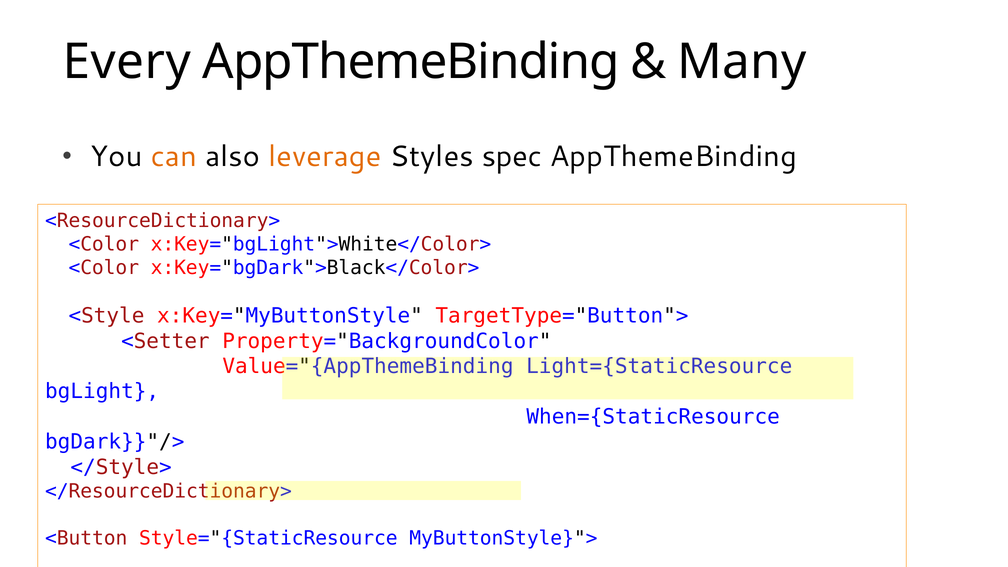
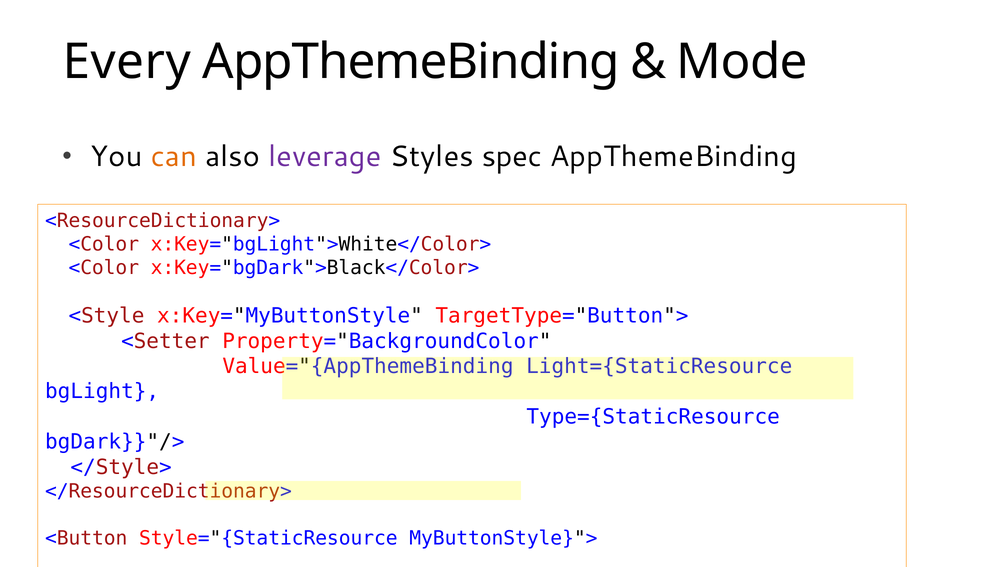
Many: Many -> Mode (742, 62)
leverage colour: orange -> purple (325, 157)
When={StaticResource: When={StaticResource -> Type={StaticResource (653, 417)
